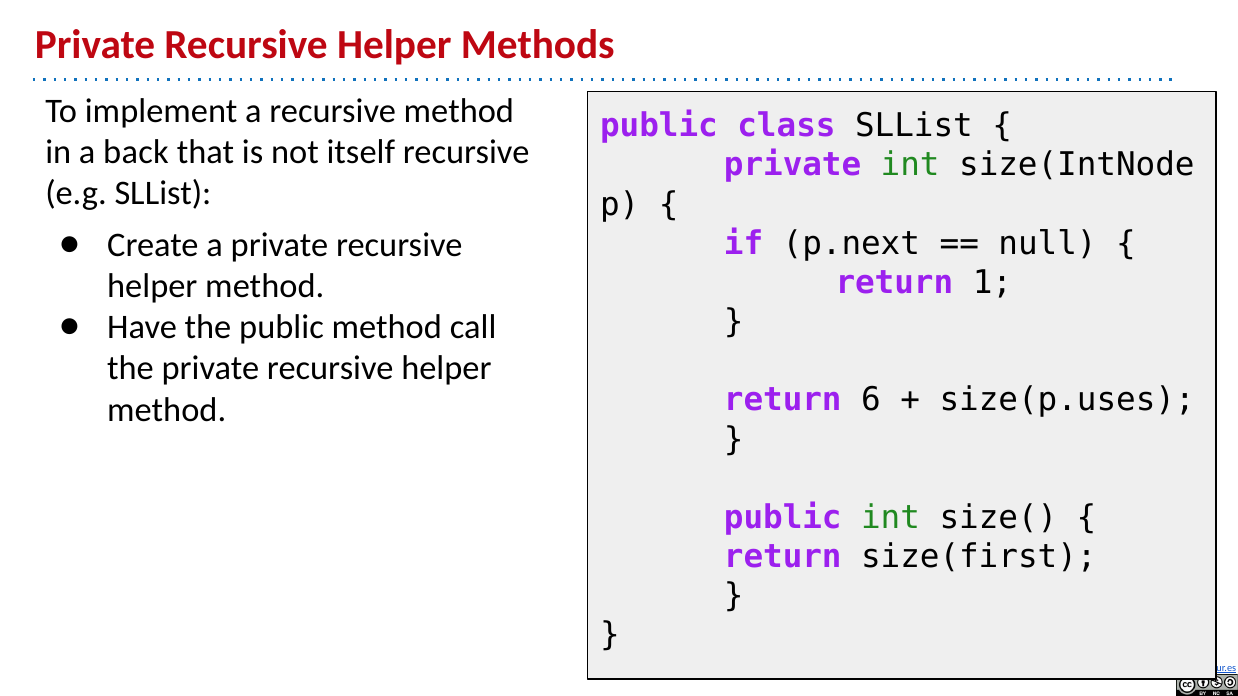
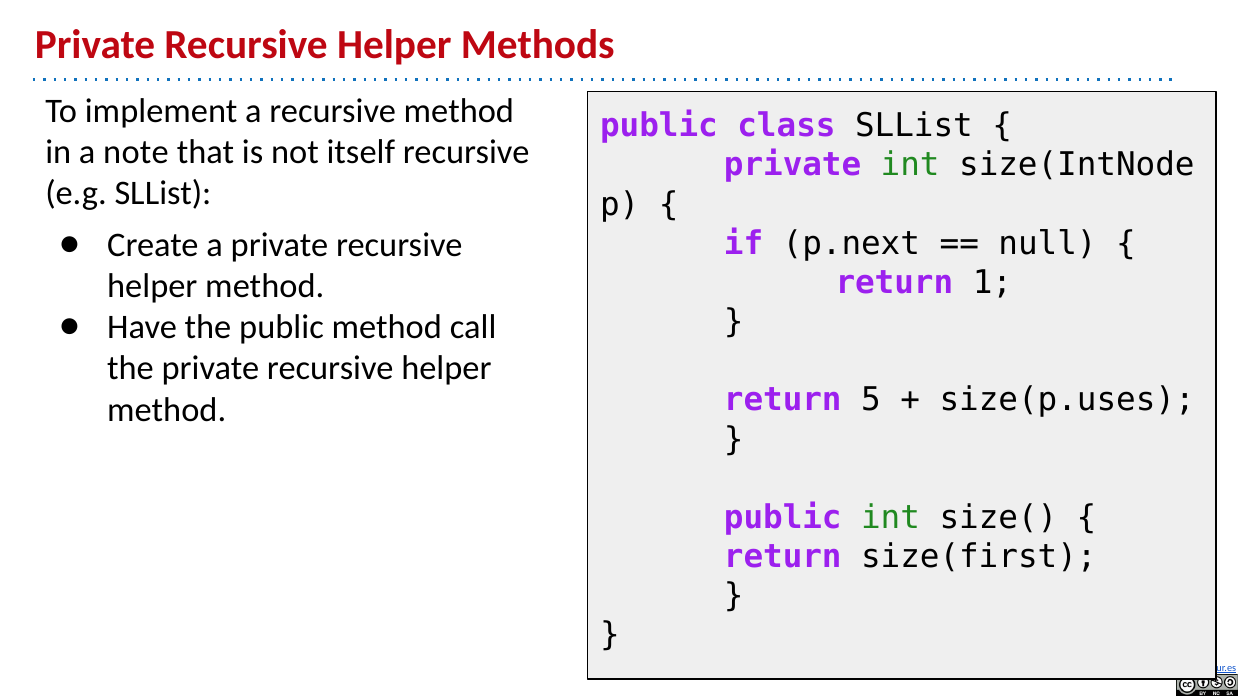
back: back -> note (136, 152)
6: 6 -> 5 (871, 400)
